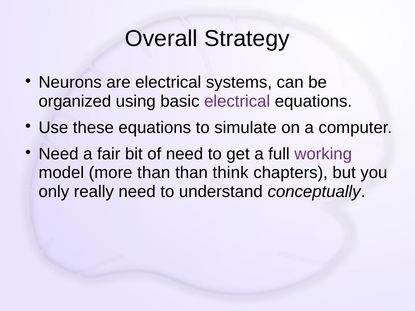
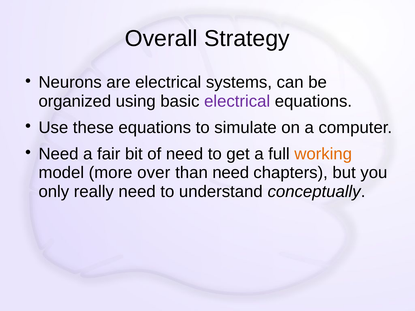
working colour: purple -> orange (323, 154)
more than: than -> over (154, 173)
than think: think -> need (231, 173)
